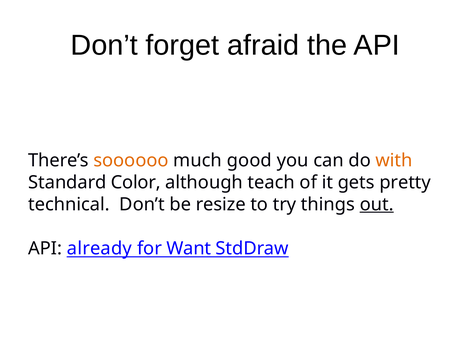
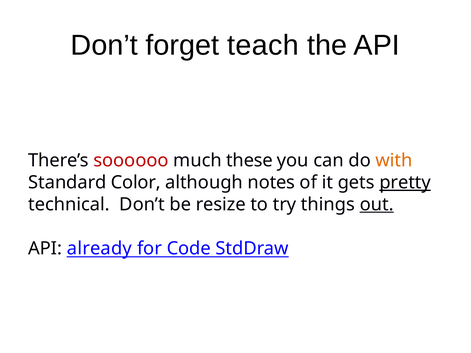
afraid: afraid -> teach (263, 46)
soooooo colour: orange -> red (131, 161)
good: good -> these (249, 161)
teach: teach -> notes (271, 183)
pretty underline: none -> present (405, 183)
Want: Want -> Code (189, 249)
